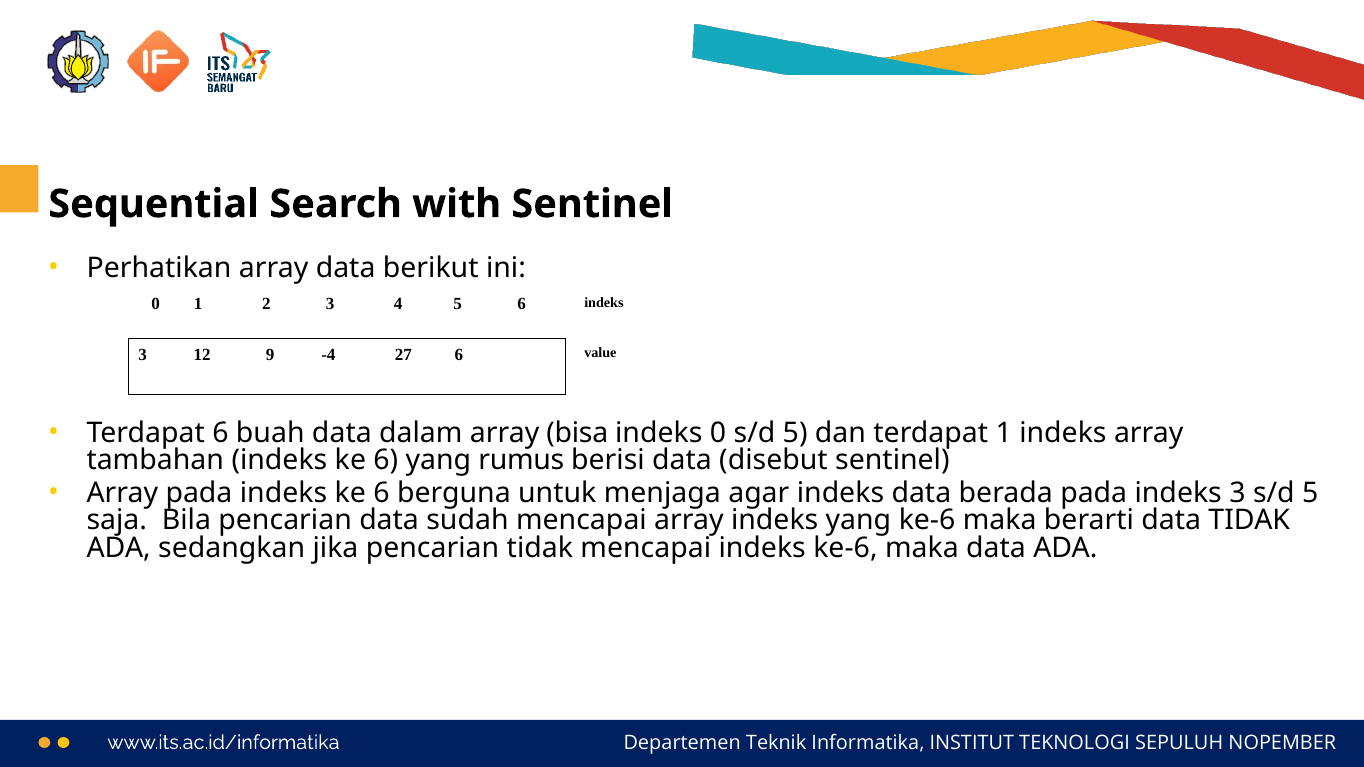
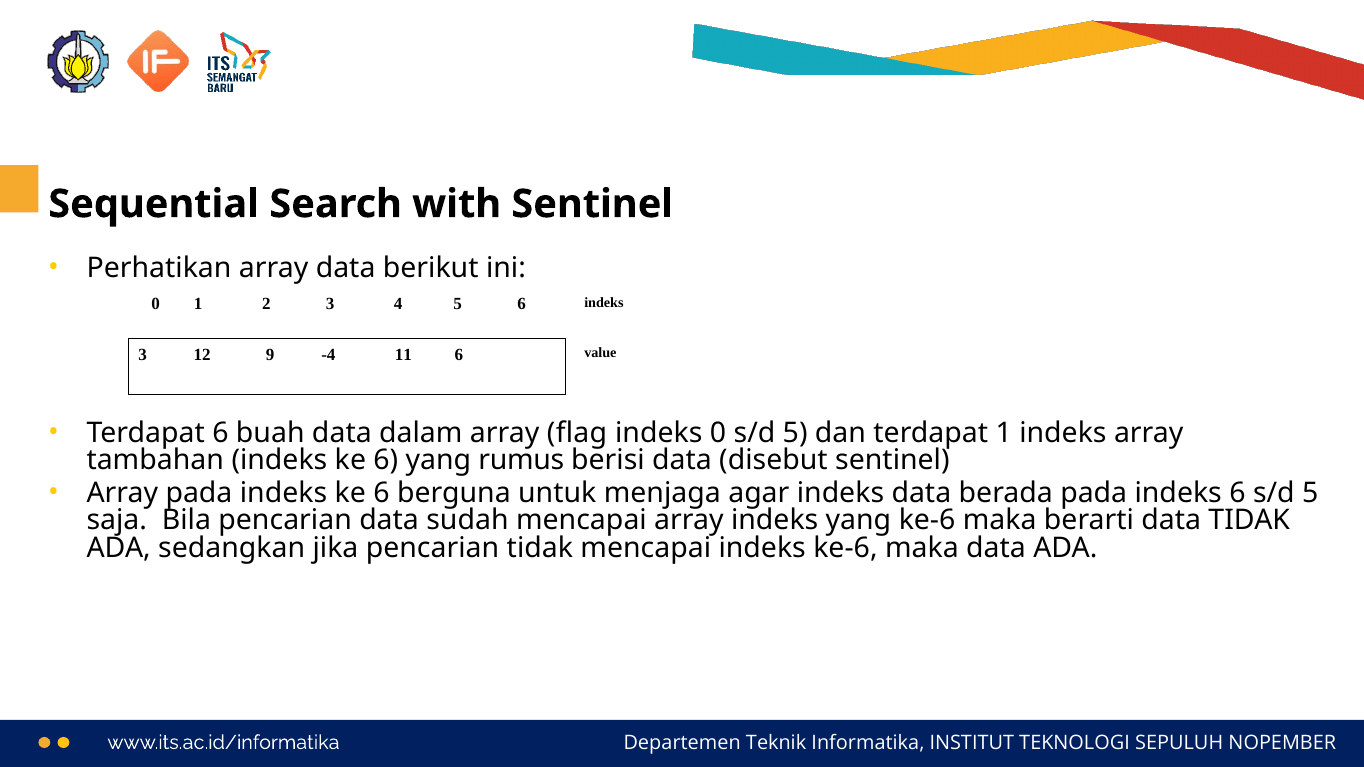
27: 27 -> 11 (403, 355)
bisa: bisa -> flag (577, 433)
indeks 3: 3 -> 6 (1237, 493)
